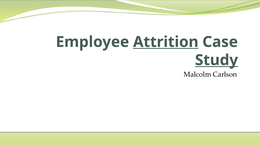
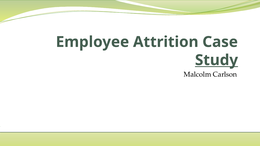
Attrition underline: present -> none (166, 42)
